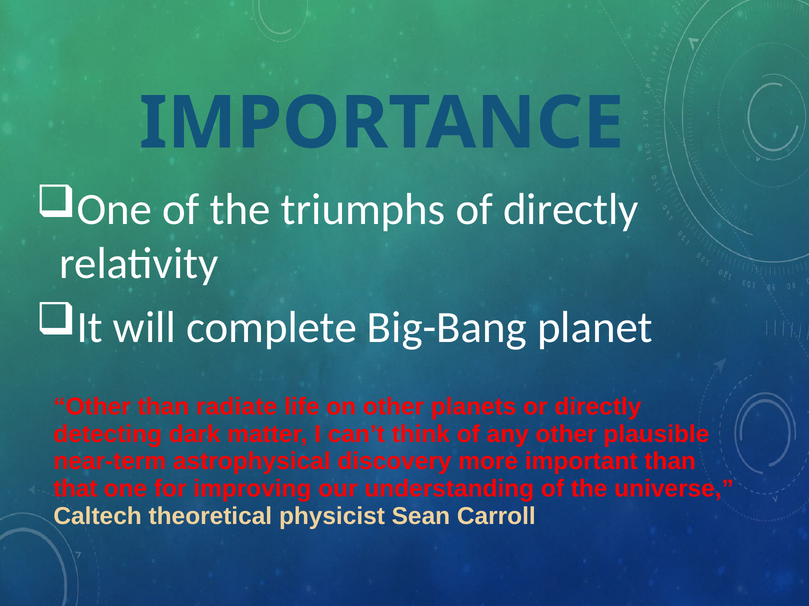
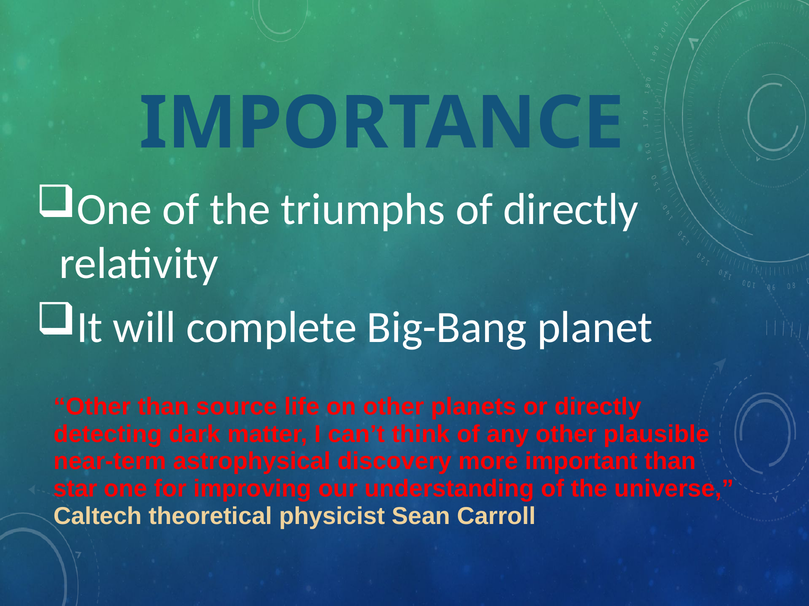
radiate: radiate -> source (237, 407)
that: that -> star (75, 489)
